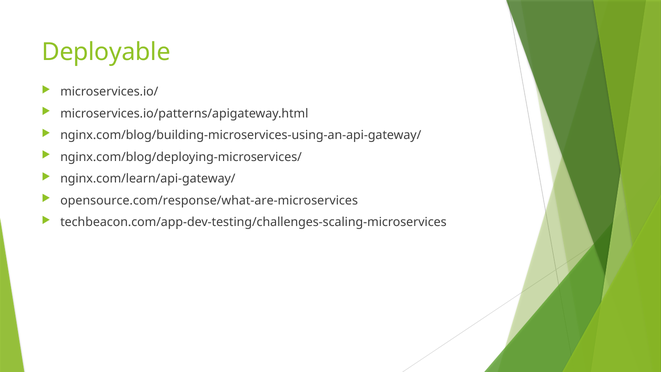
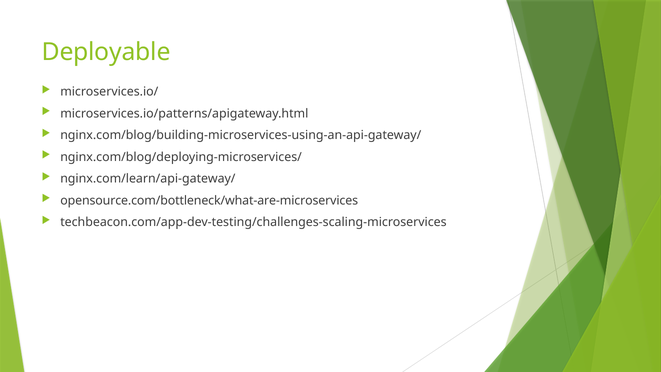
opensource.com/response/what-are-microservices: opensource.com/response/what-are-microservices -> opensource.com/bottleneck/what-are-microservices (209, 200)
